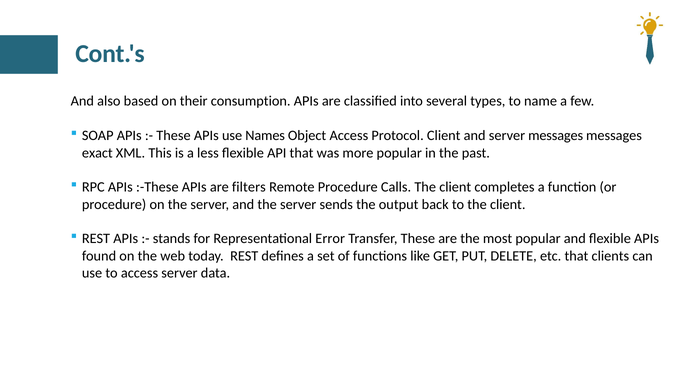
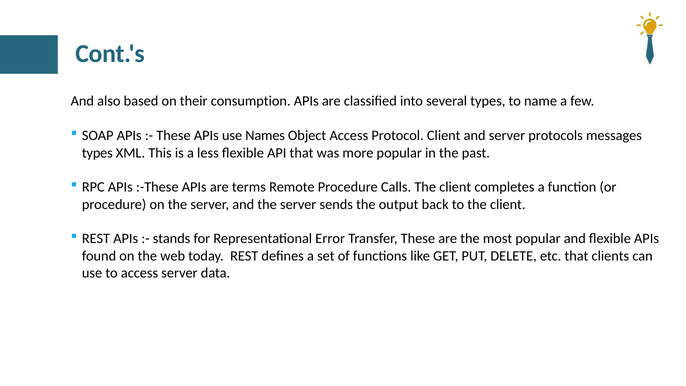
server messages: messages -> protocols (556, 136)
exact: exact -> types (97, 153)
filters: filters -> terms (249, 187)
